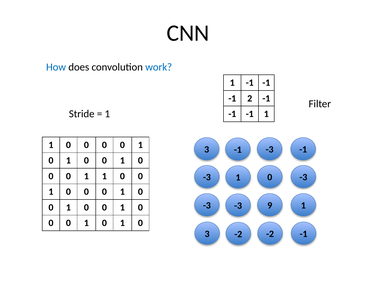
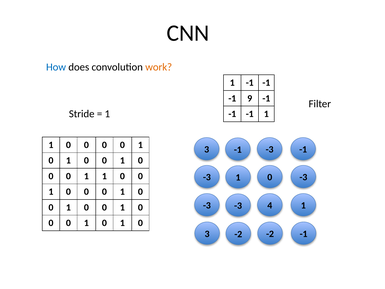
work colour: blue -> orange (159, 67)
2: 2 -> 9 (250, 98)
9: 9 -> 4 (270, 205)
